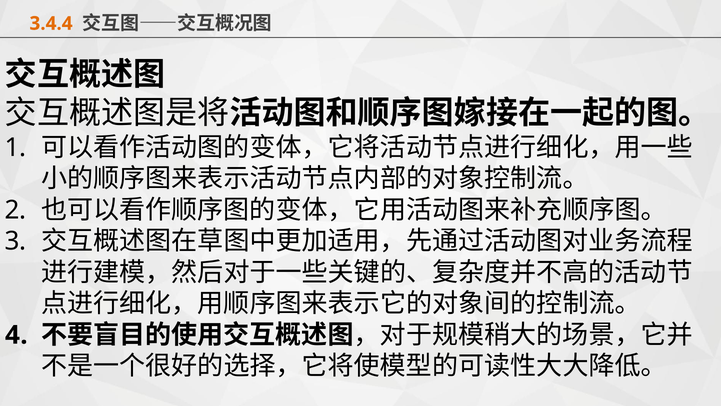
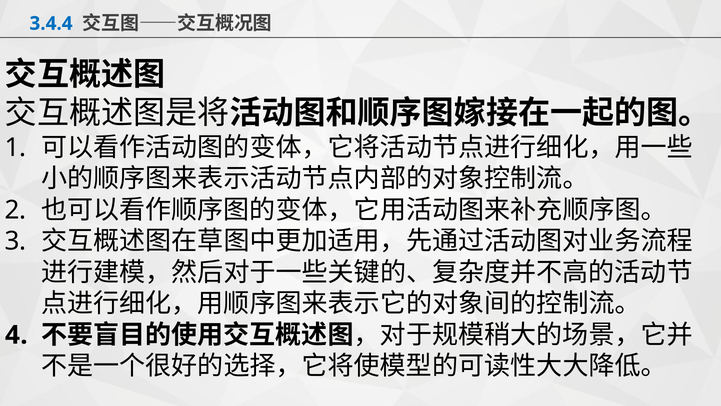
3.4.4 colour: orange -> blue (51, 23)
